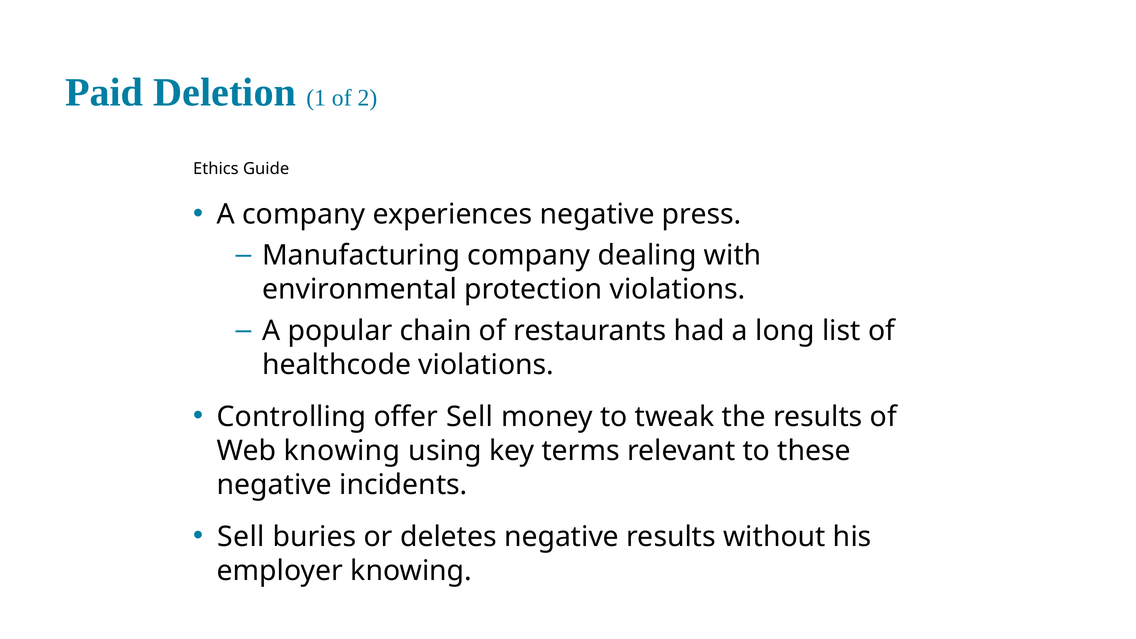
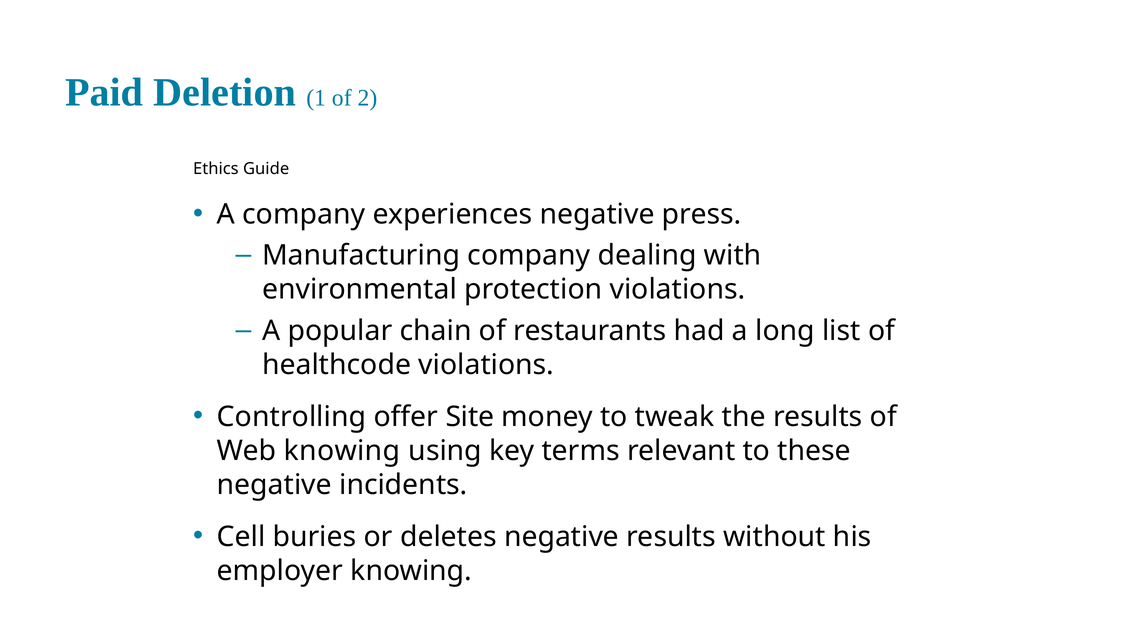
offer Sell: Sell -> Site (470, 417)
Sell: Sell -> Cell (241, 537)
